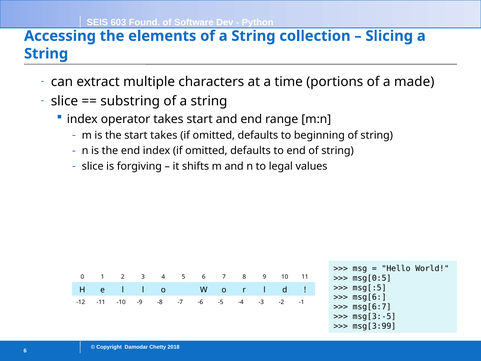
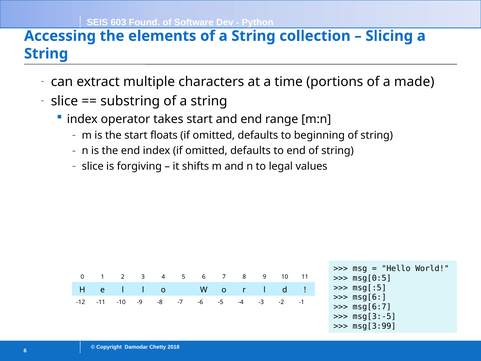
start takes: takes -> floats (164, 135)
